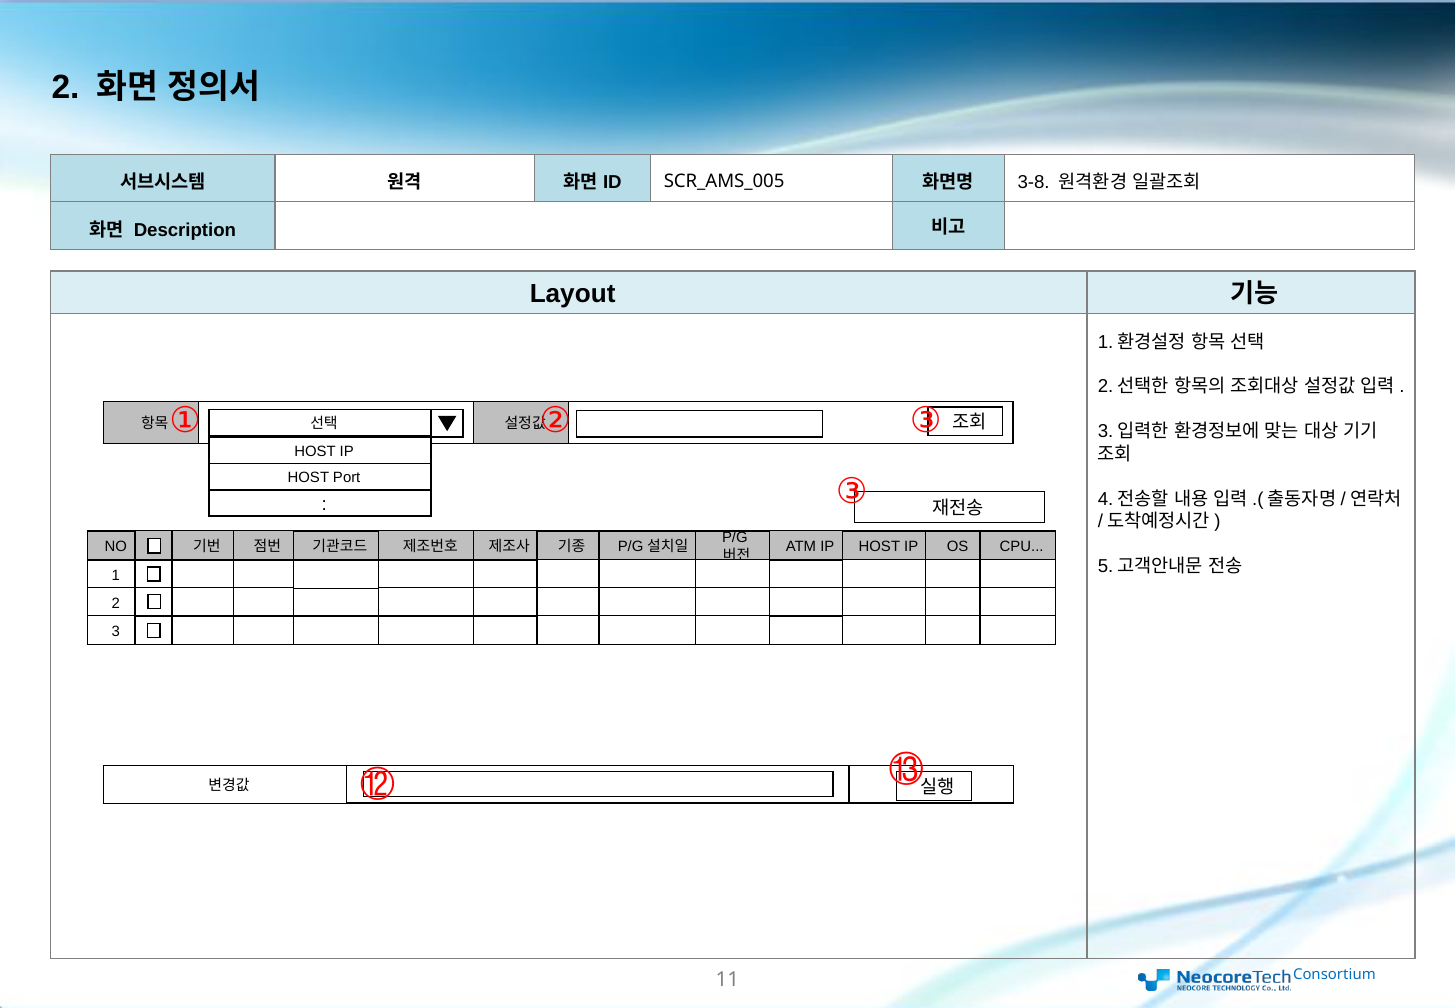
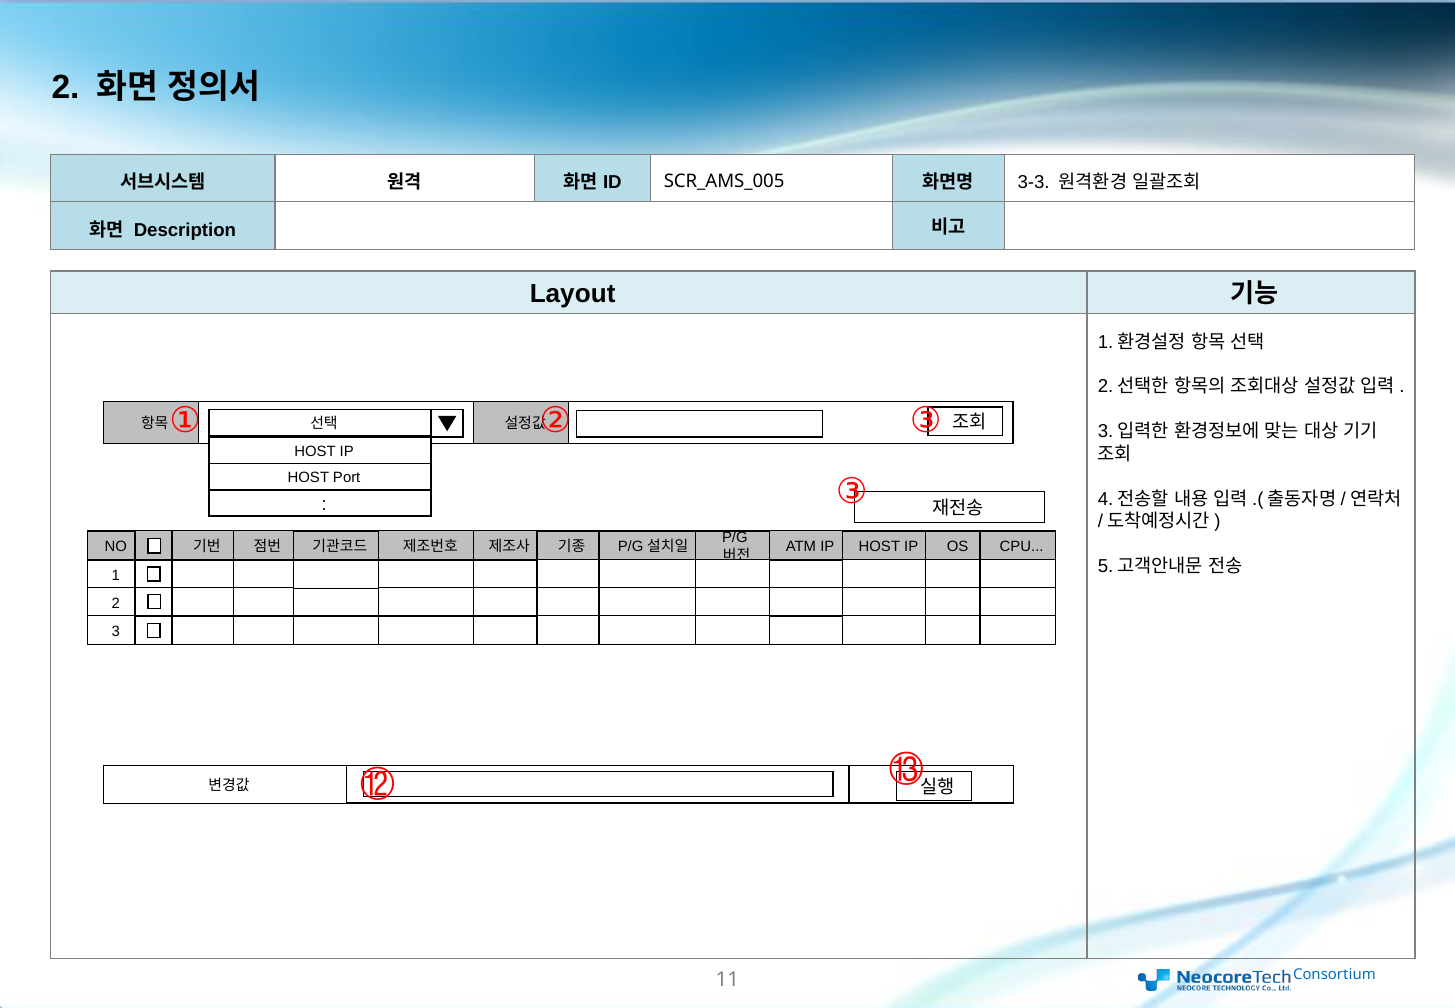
3-8: 3-8 -> 3-3 (1034, 183)
